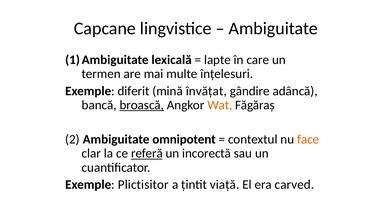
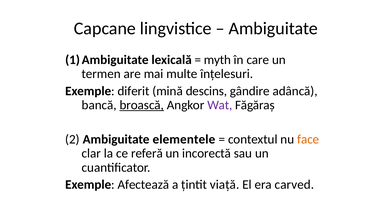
lapte: lapte -> myth (218, 60)
învățat: învățat -> descins (206, 91)
Wat colour: orange -> purple (220, 105)
omnipotent: omnipotent -> elementele (184, 140)
referă underline: present -> none (147, 154)
Plictisitor: Plictisitor -> Afectează (143, 185)
